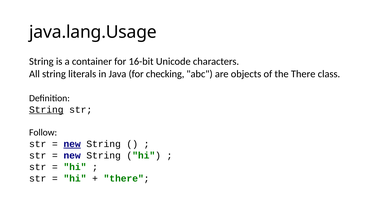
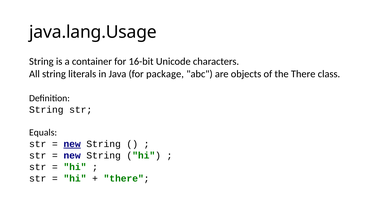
checking: checking -> package (165, 74)
String underline: present -> none (46, 110)
Follow: Follow -> Equals (43, 133)
